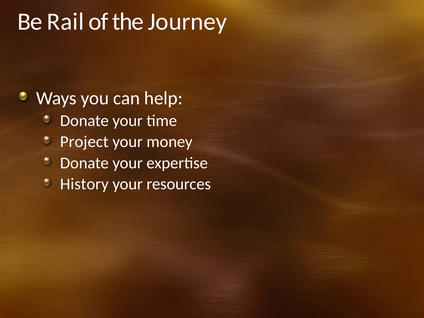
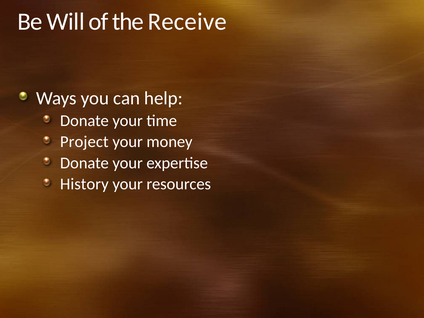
Rail: Rail -> Will (66, 22)
Journey: Journey -> Receive (187, 22)
